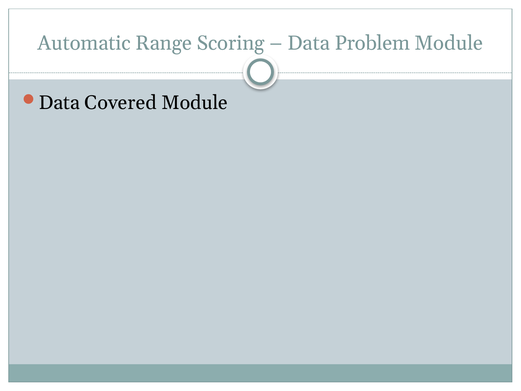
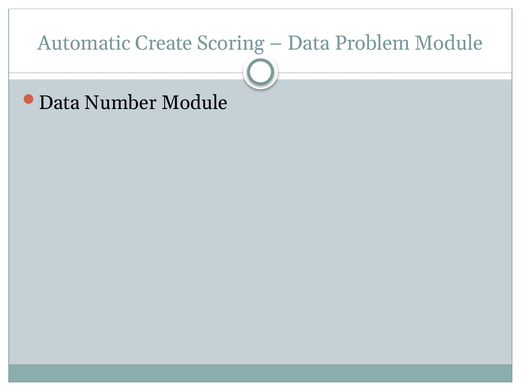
Range: Range -> Create (164, 43)
Covered: Covered -> Number (121, 103)
